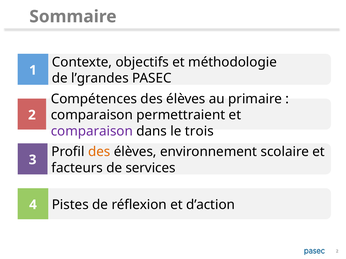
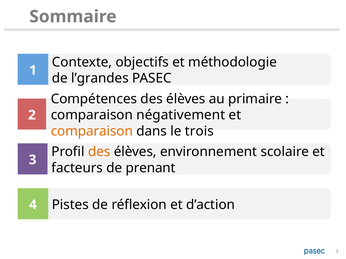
permettraient: permettraient -> négativement (181, 115)
comparaison colour: purple -> orange (92, 131)
services: services -> prenant (151, 168)
